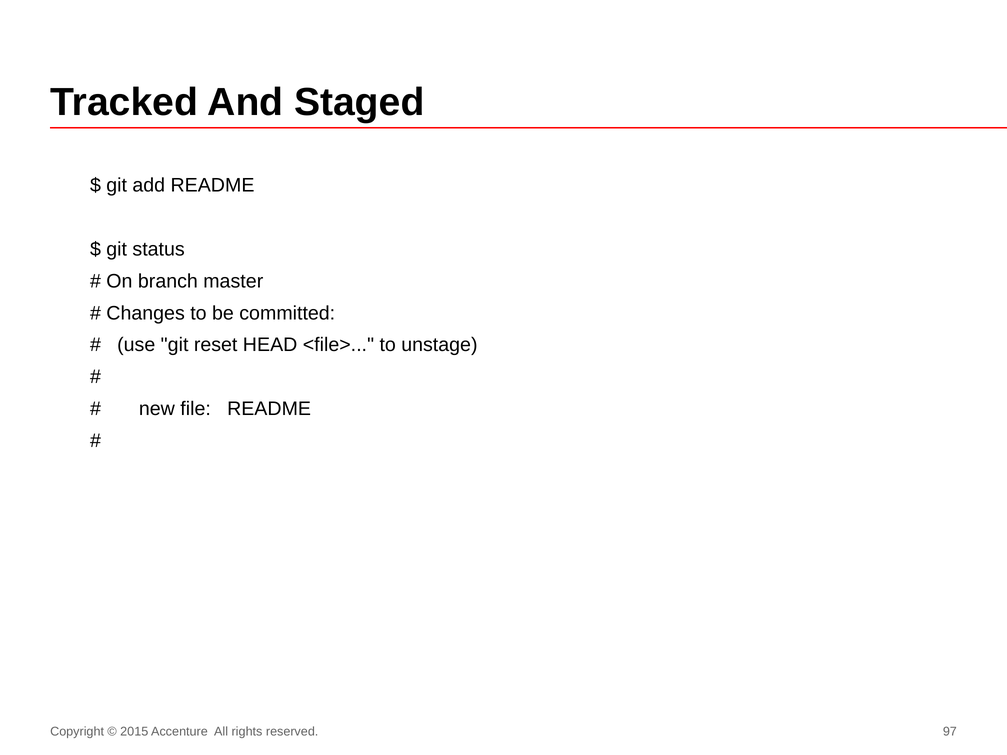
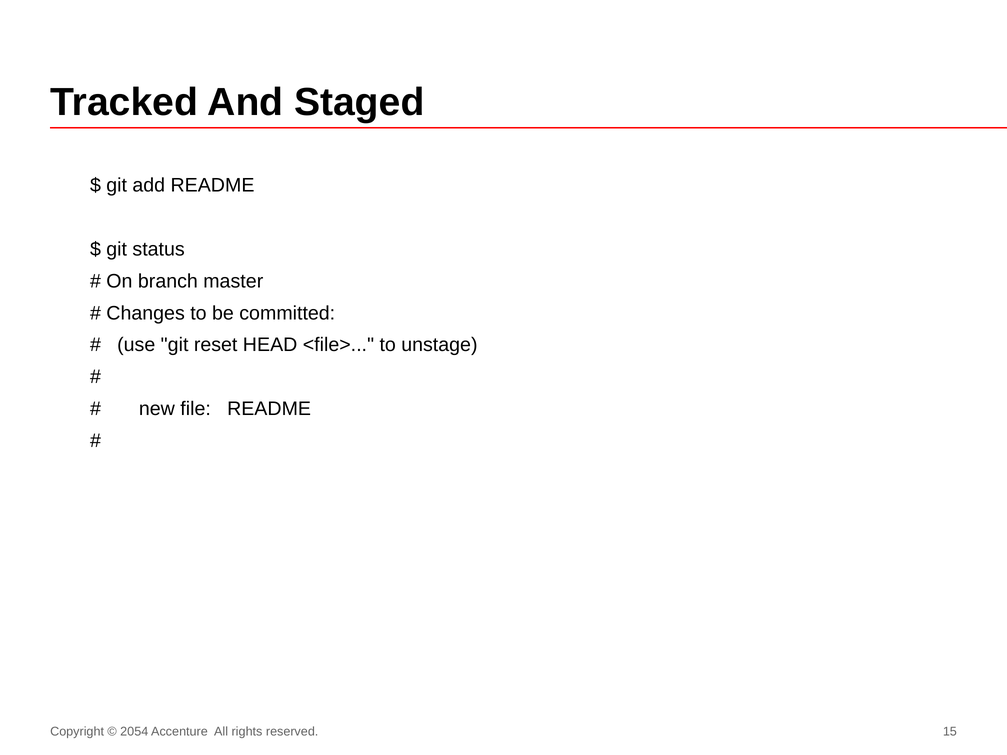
2015: 2015 -> 2054 (134, 732)
97: 97 -> 15 (950, 732)
